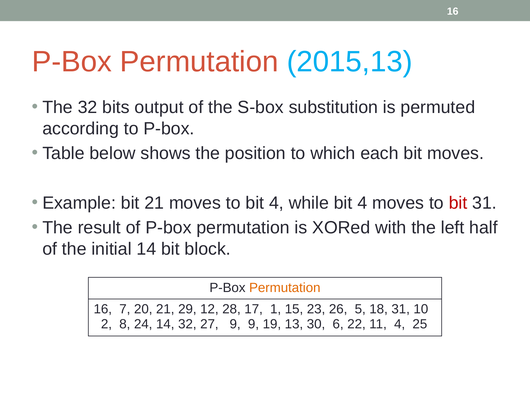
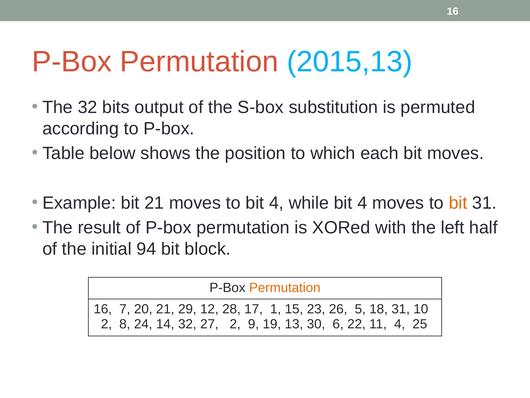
bit colour: red -> orange (458, 203)
initial 14: 14 -> 94 (146, 249)
27 9: 9 -> 2 (235, 324)
